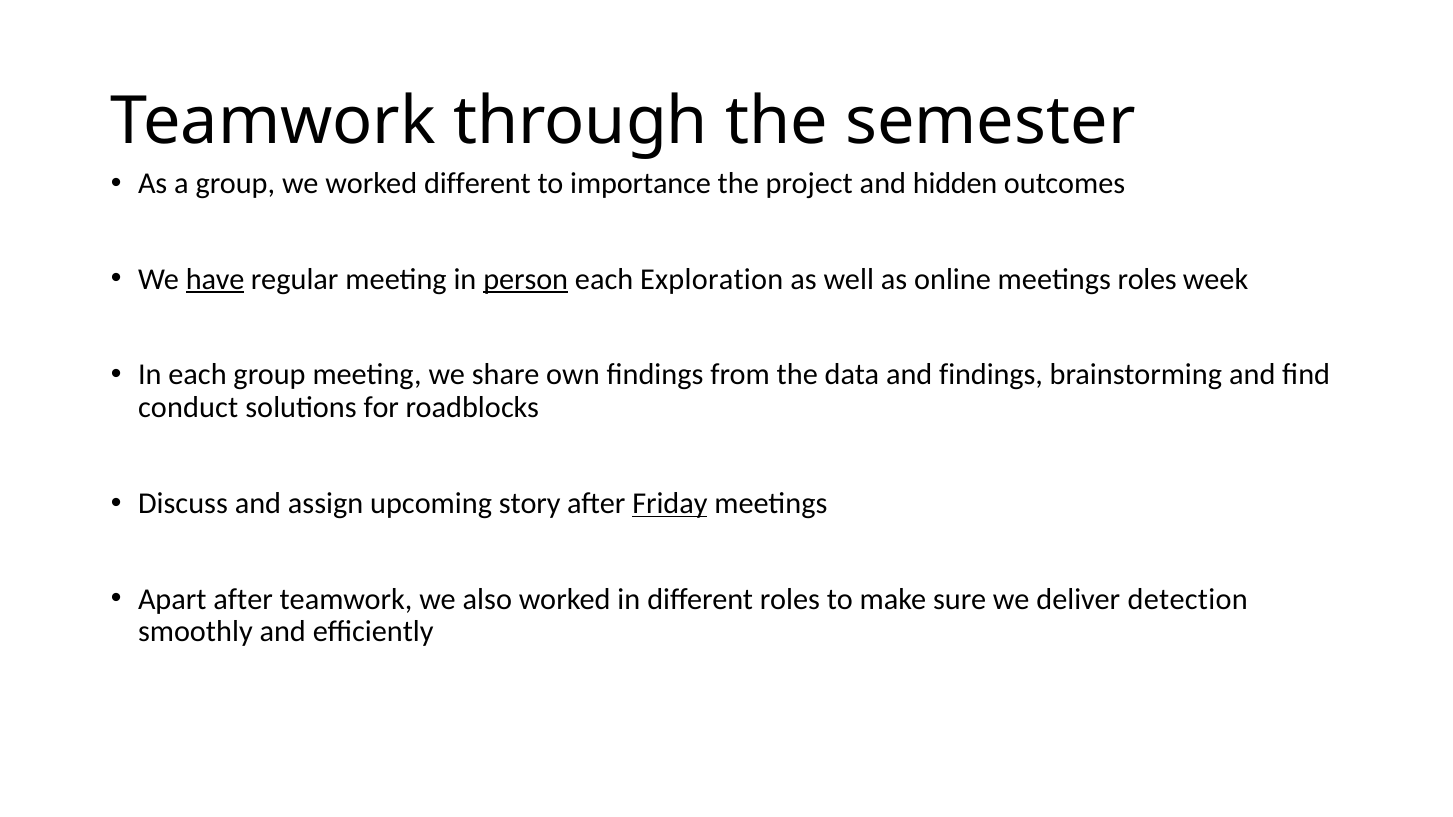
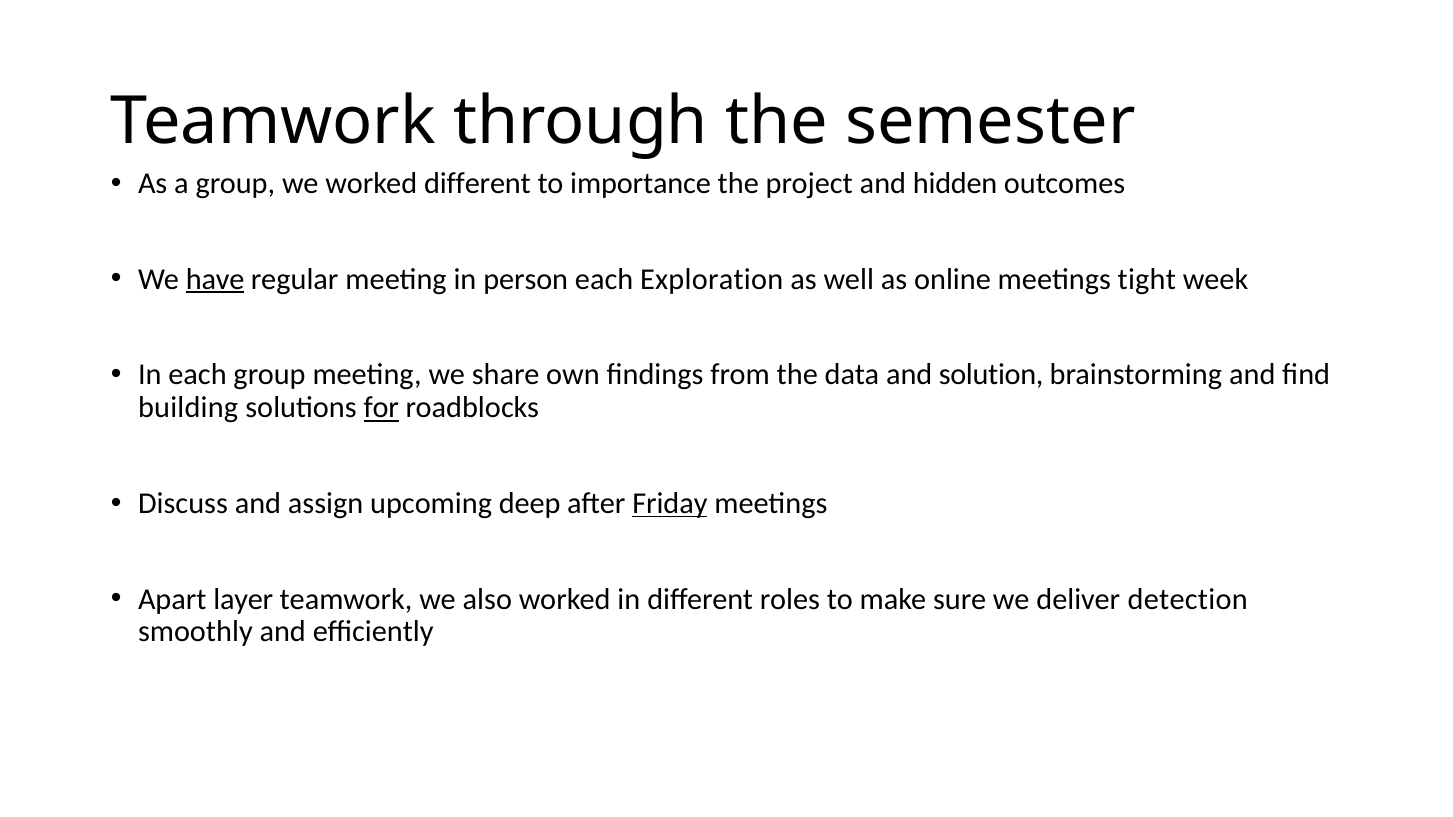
person underline: present -> none (526, 279)
meetings roles: roles -> tight (1147, 279)
and findings: findings -> solution (991, 375)
conduct: conduct -> building (188, 408)
for underline: none -> present (381, 408)
story: story -> deep (530, 504)
Apart after: after -> layer (243, 599)
